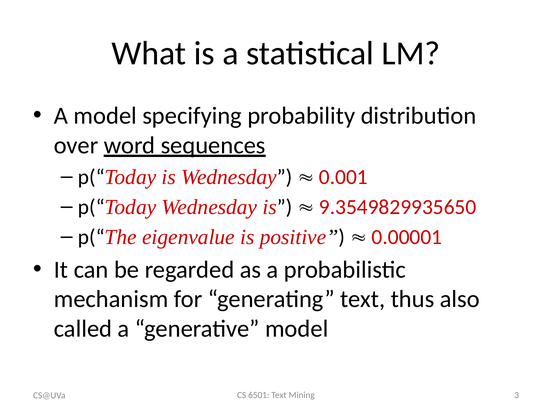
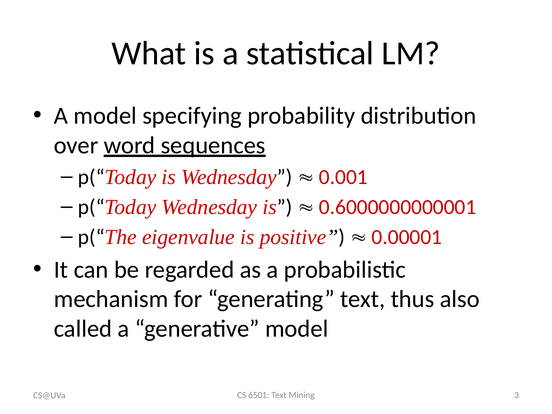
9.3549829935650: 9.3549829935650 -> 0.6000000000001 (398, 207)
